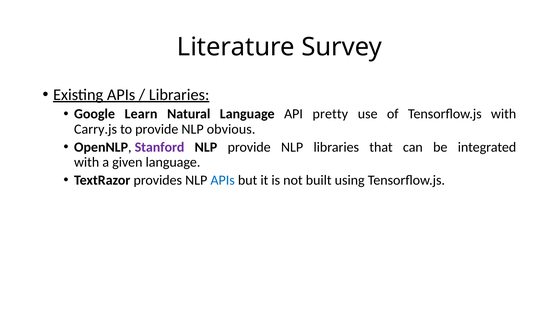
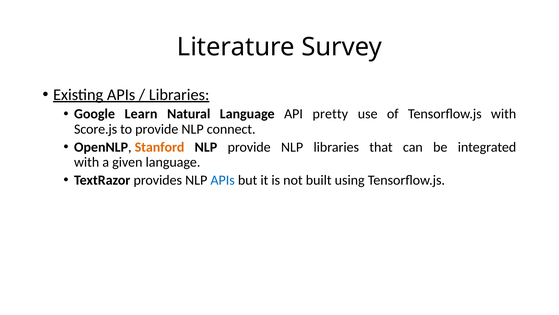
Carry.js: Carry.js -> Score.js (96, 129)
obvious: obvious -> connect (231, 129)
Stanford colour: purple -> orange (160, 147)
